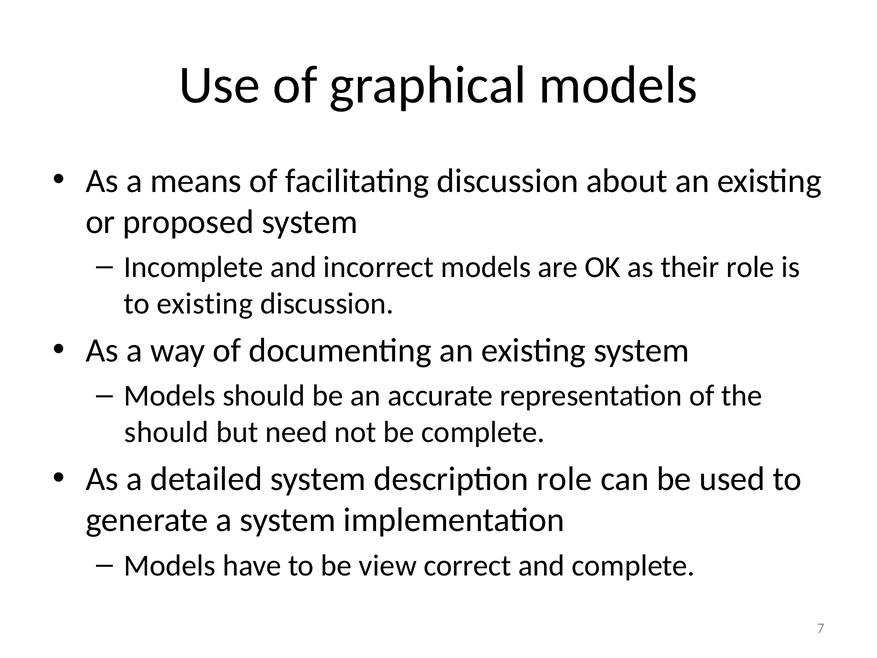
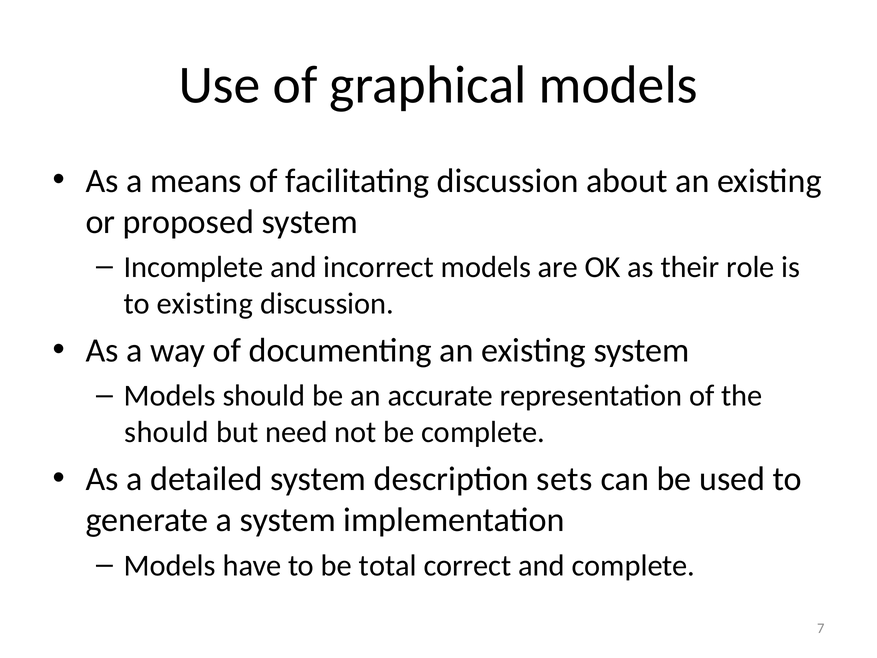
description role: role -> sets (564, 479)
view: view -> total (388, 565)
